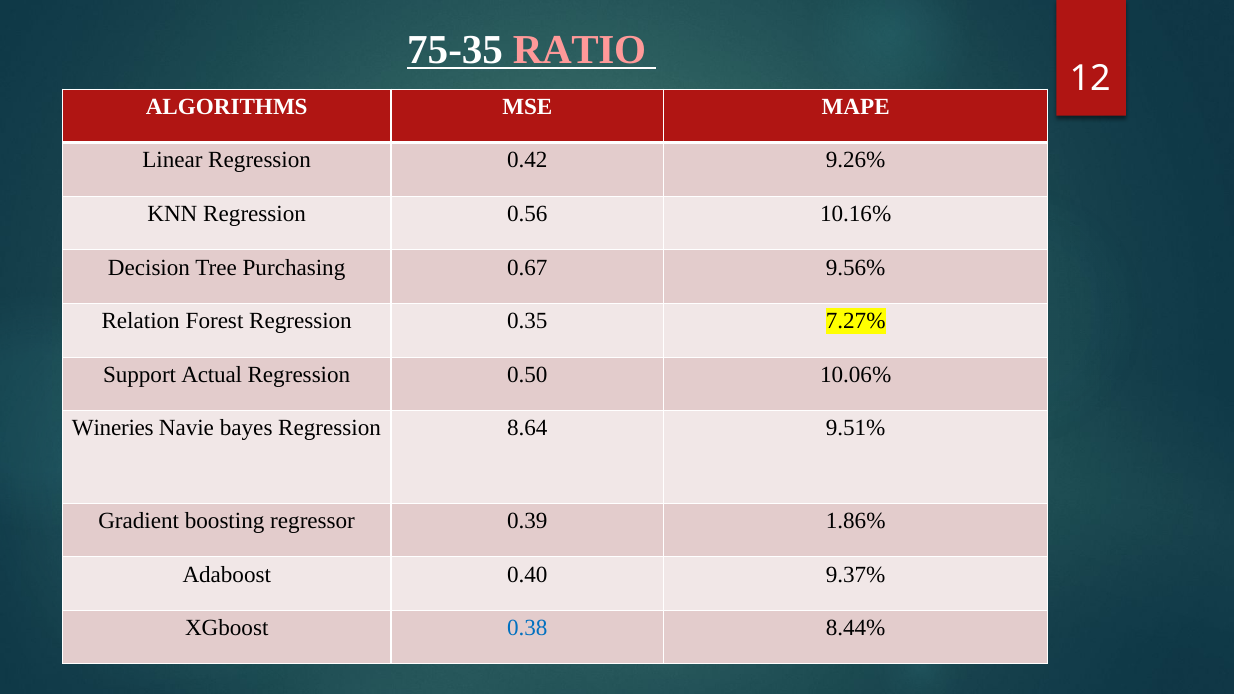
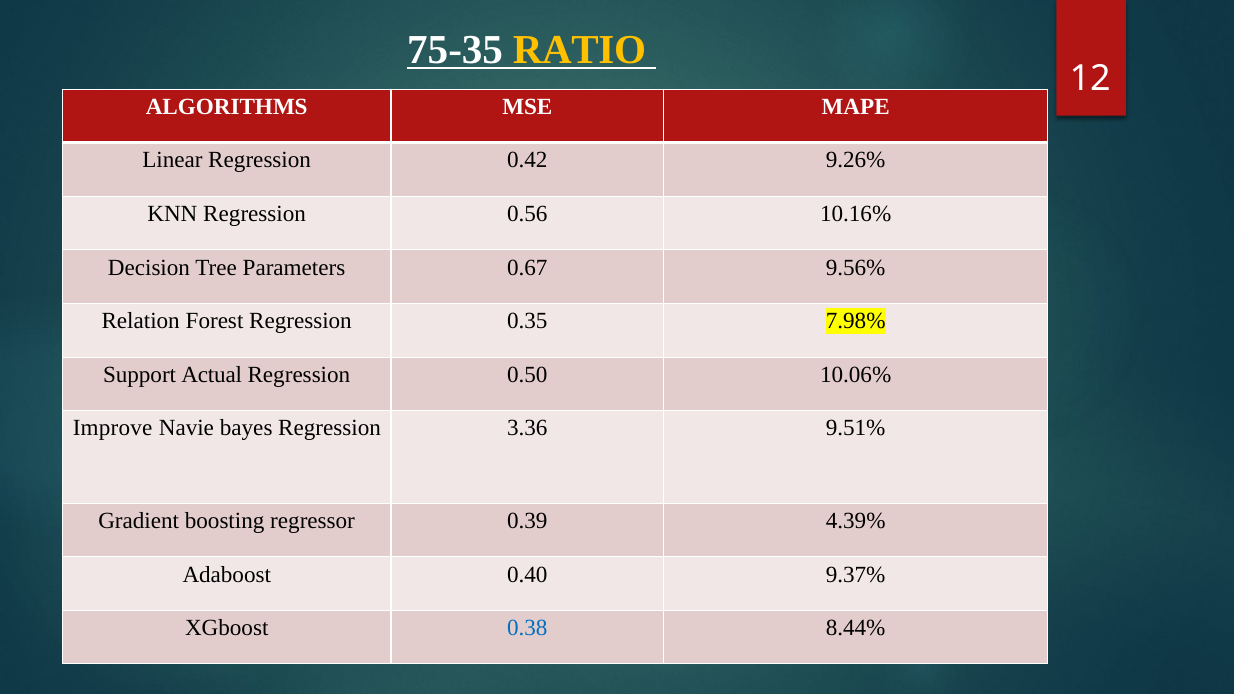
RATIO colour: pink -> yellow (579, 50)
Purchasing: Purchasing -> Parameters (294, 268)
7.27%: 7.27% -> 7.98% (856, 321)
Wineries: Wineries -> Improve (113, 428)
8.64: 8.64 -> 3.36 (527, 428)
1.86%: 1.86% -> 4.39% (856, 521)
